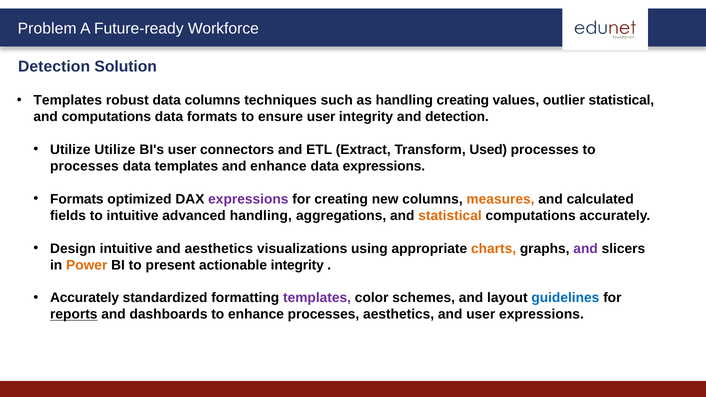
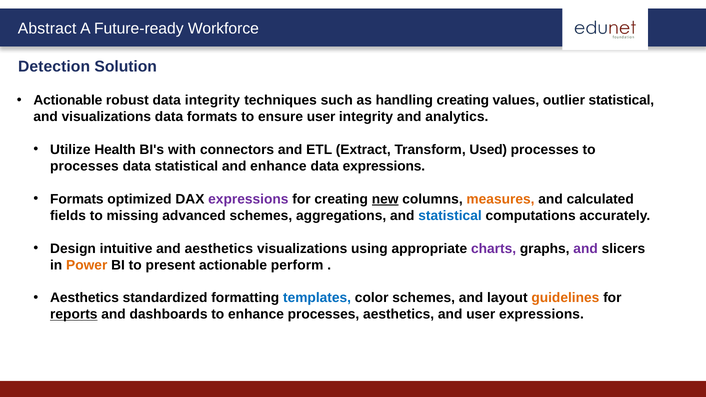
Problem: Problem -> Abstract (47, 29)
Templates: Templates -> Actionable (68, 100)
data columns: columns -> integrity (212, 100)
and computations: computations -> visualizations (106, 117)
and detection: detection -> analytics (457, 117)
Utilize Utilize: Utilize -> Health (115, 150)
BI's user: user -> with (182, 150)
data templates: templates -> statistical (186, 166)
new underline: none -> present (385, 199)
to intuitive: intuitive -> missing (133, 216)
advanced handling: handling -> schemes (261, 216)
statistical colour: orange -> blue (450, 216)
charts colour: orange -> purple (494, 249)
actionable integrity: integrity -> perform (297, 265)
Accurately: Accurately -> Aesthetics (85, 298)
templates colour: purple -> blue (317, 298)
guidelines colour: blue -> orange (565, 298)
